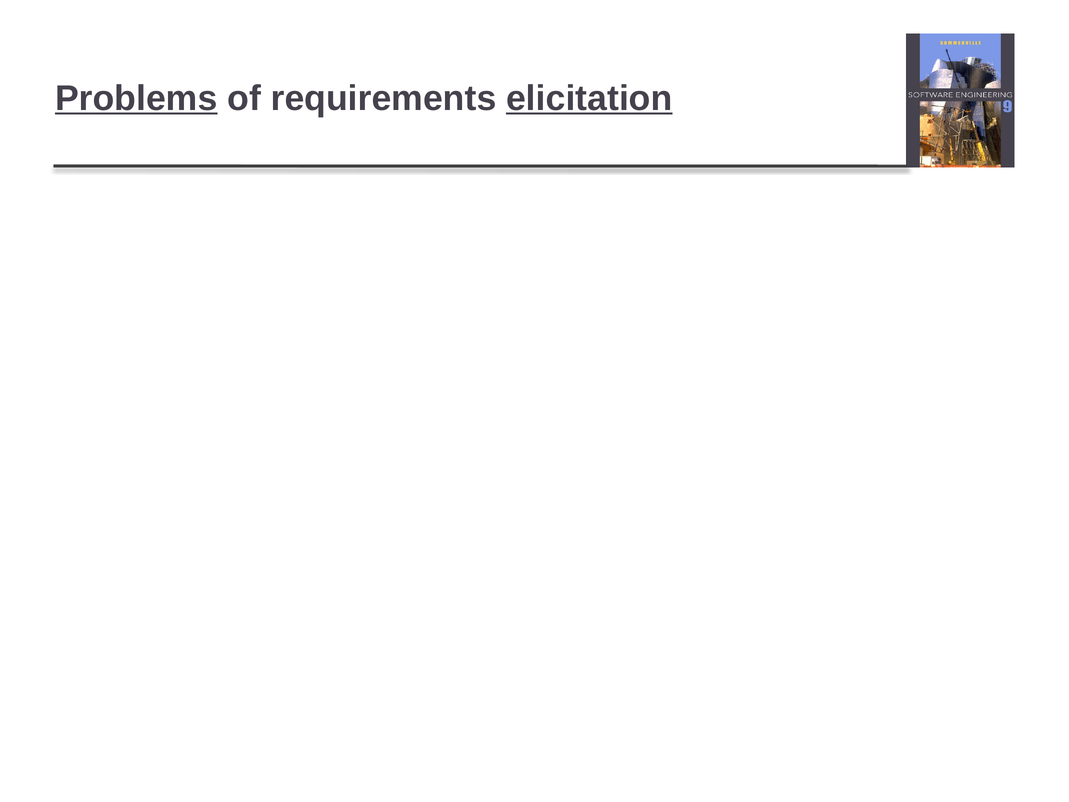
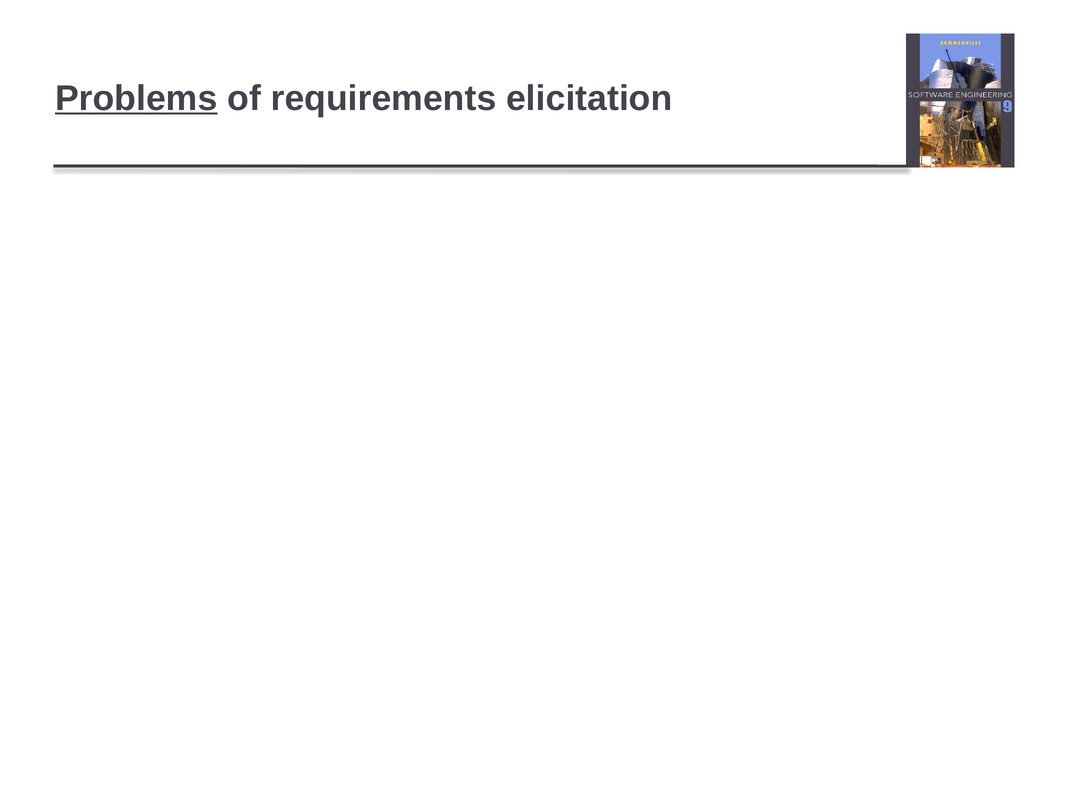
elicitation underline: present -> none (589, 98)
